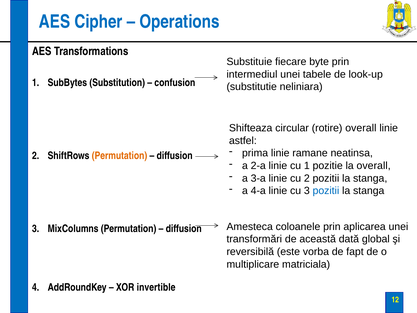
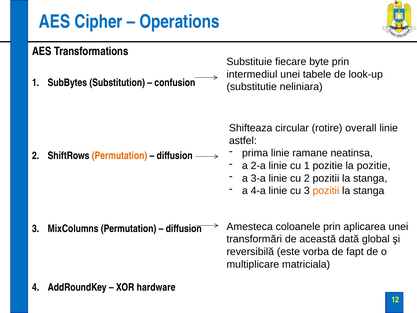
la overall: overall -> pozitie (374, 166)
pozitii colour: blue -> orange (326, 191)
invertible: invertible -> hardware (156, 287)
